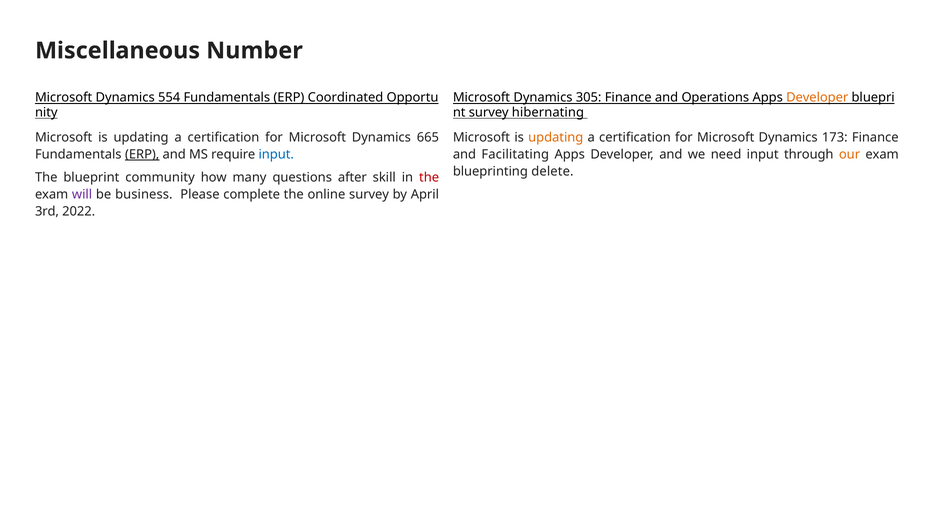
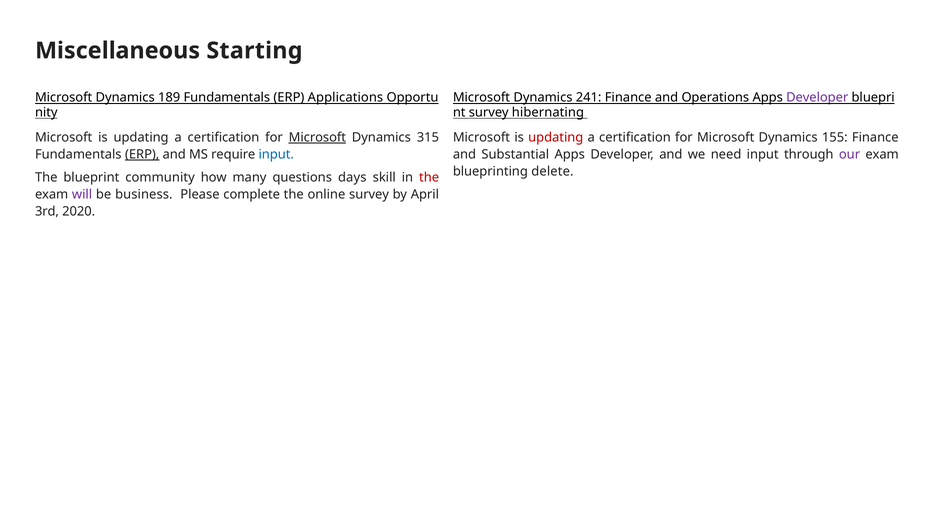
Number: Number -> Starting (254, 51)
554: 554 -> 189 (169, 98)
Coordinated: Coordinated -> Applications (345, 98)
305: 305 -> 241 (589, 98)
Developer colour: orange -> purple (817, 98)
Microsoft underline: none -> present (317, 137)
665: 665 -> 315 (428, 137)
updating colour: orange -> red (556, 137)
173: 173 -> 155 (835, 137)
Facilitating: Facilitating -> Substantial (515, 155)
our colour: orange -> purple (850, 155)
after: after -> days (352, 178)
2022: 2022 -> 2020 (79, 212)
